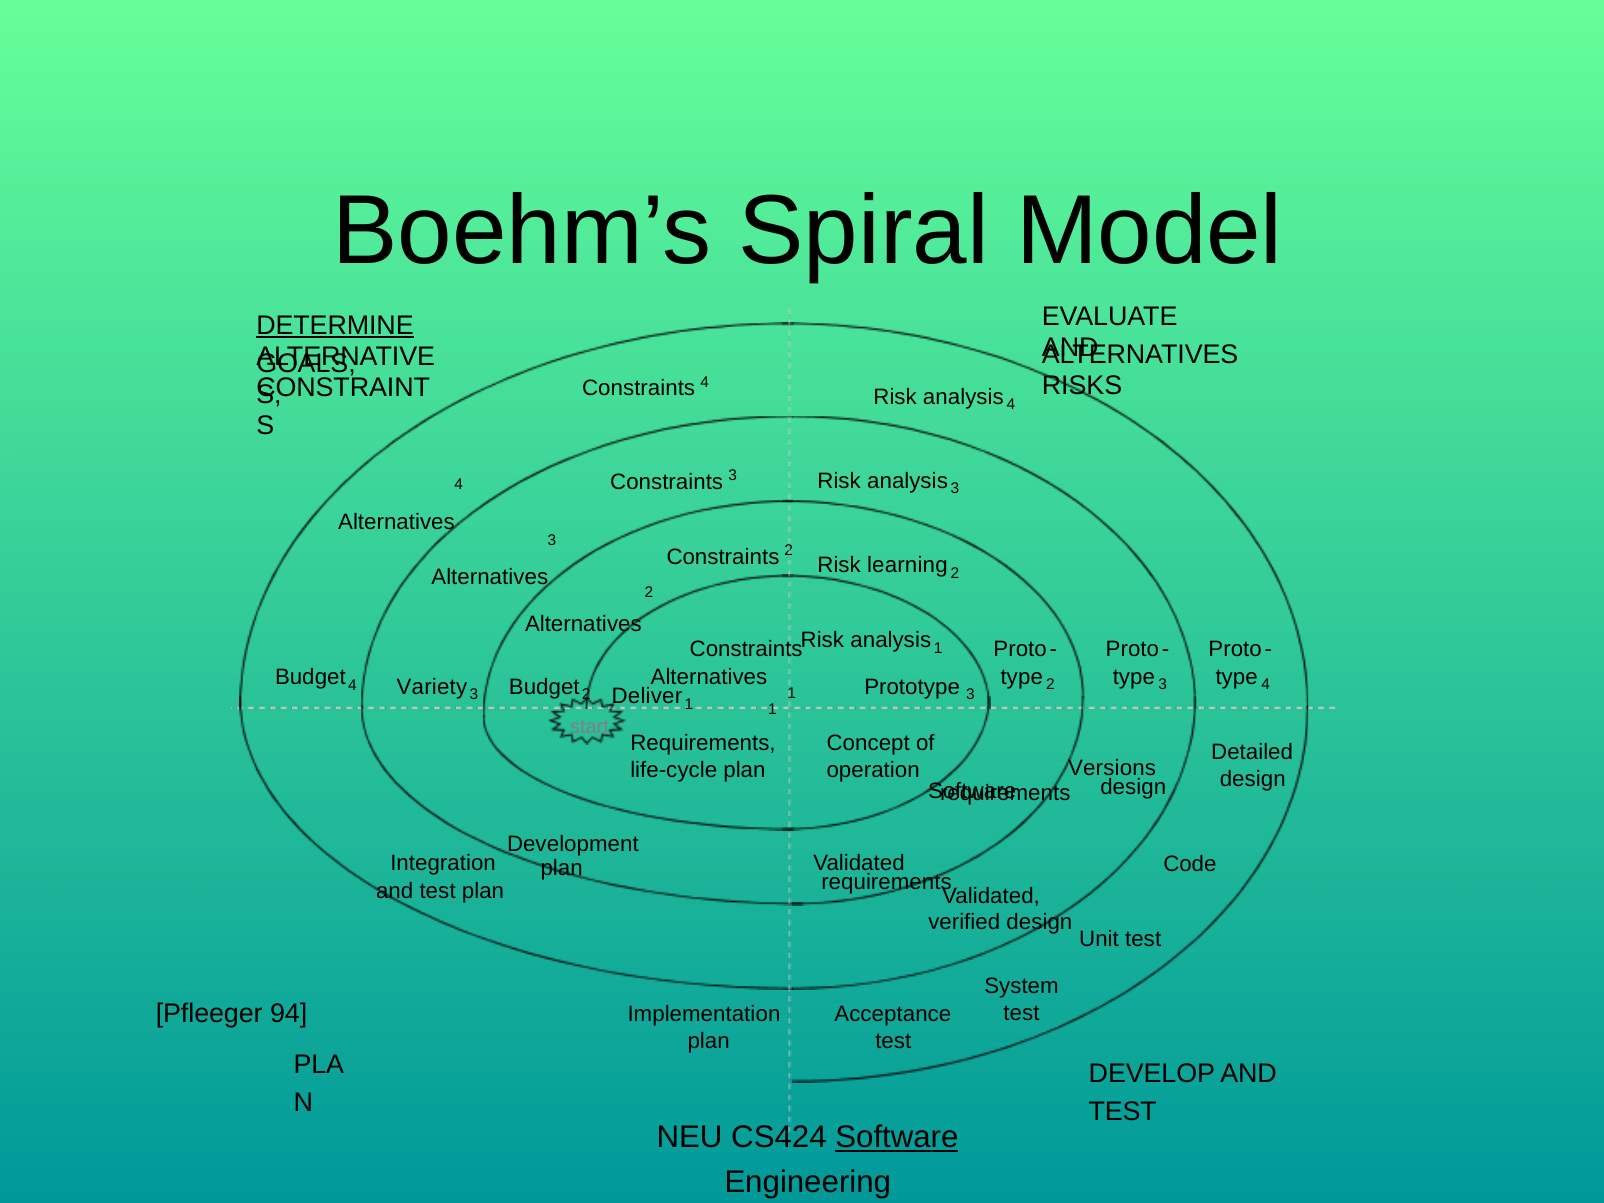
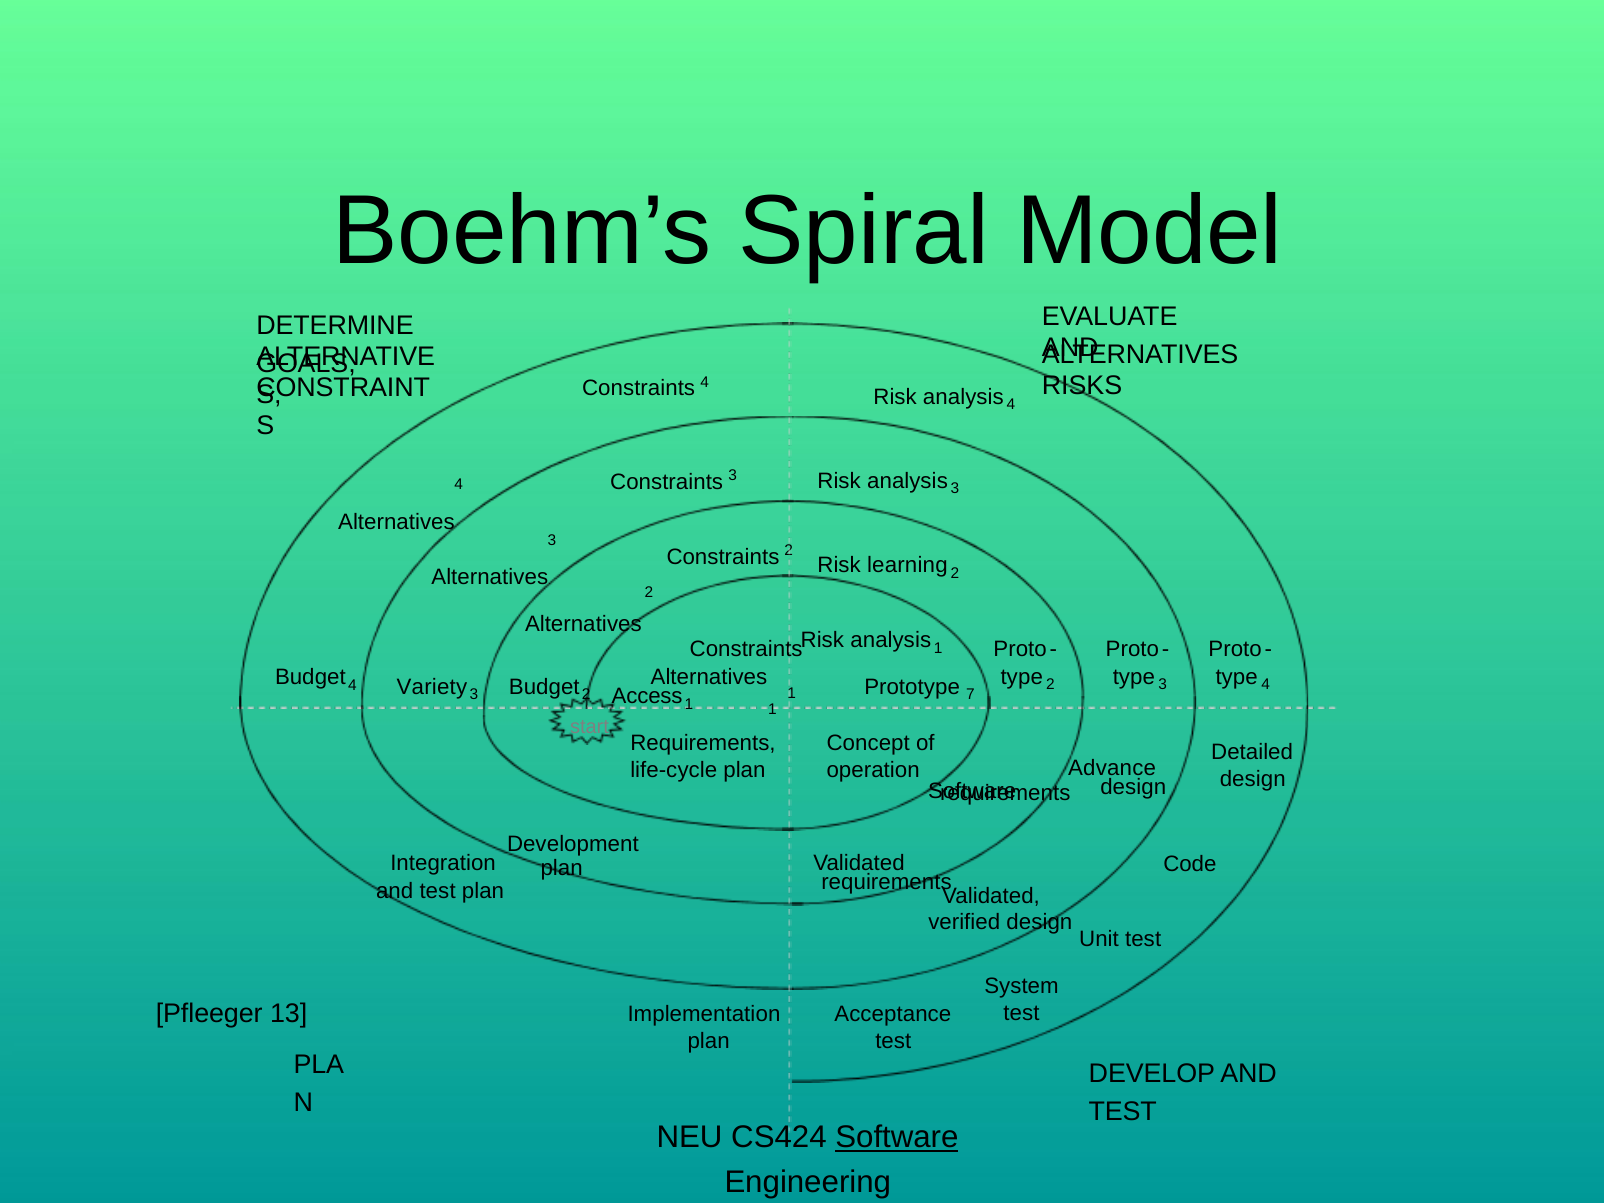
DETERMINE underline: present -> none (335, 325)
Prototype 3: 3 -> 7 (970, 694)
Deliver: Deliver -> Access (647, 696)
Versions: Versions -> Advance (1112, 768)
94: 94 -> 13 (289, 1014)
